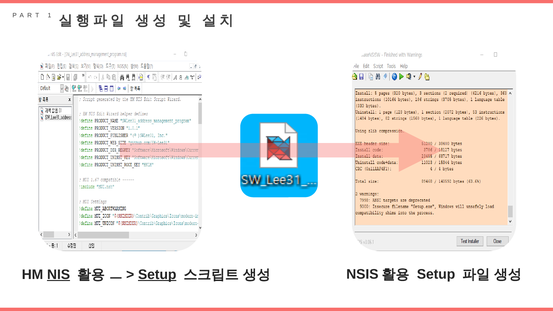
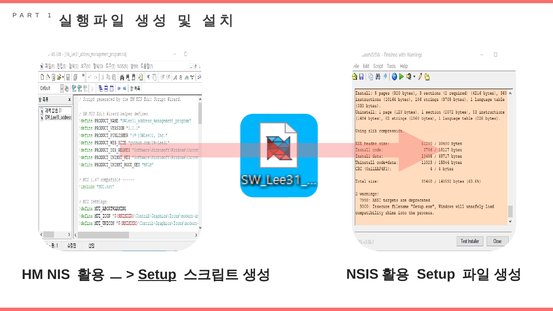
NIS underline: present -> none (59, 275)
